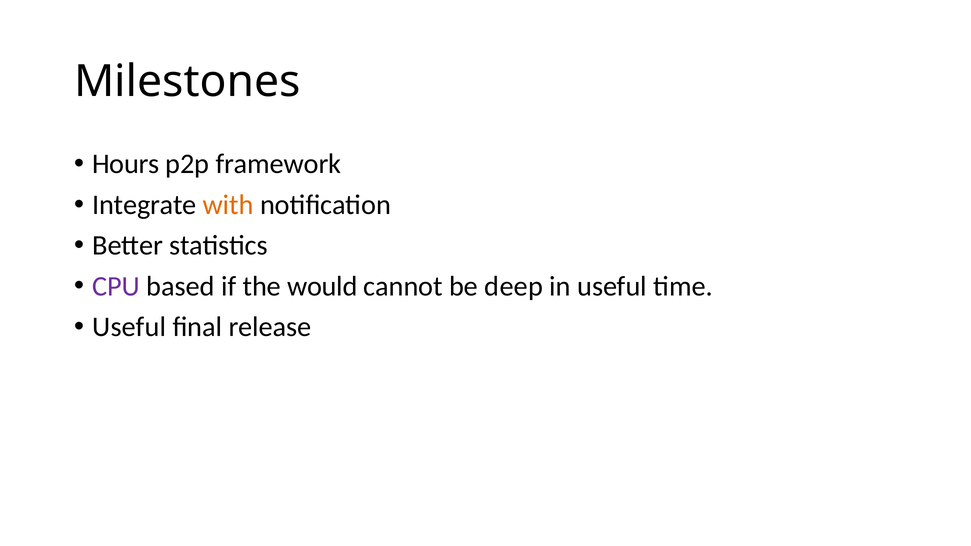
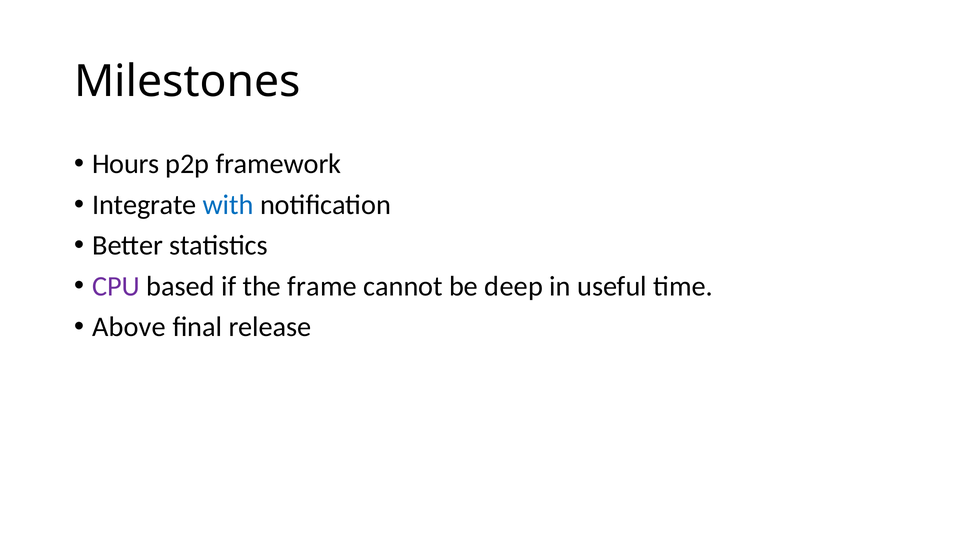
with colour: orange -> blue (228, 205)
would: would -> frame (322, 286)
Useful: Useful -> Above (129, 327)
